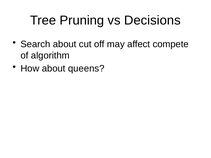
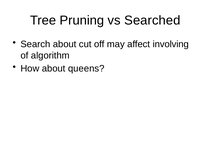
Decisions: Decisions -> Searched (152, 20)
compete: compete -> involving (171, 44)
